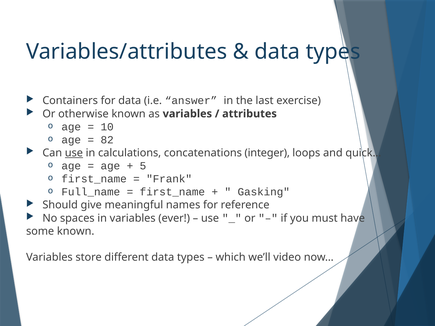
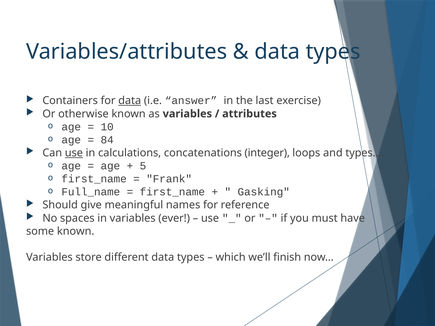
data underline: none -> present (130, 101)
82: 82 -> 84 (107, 140)
quick…: quick… -> types… (363, 153)
video: video -> finish (287, 257)
